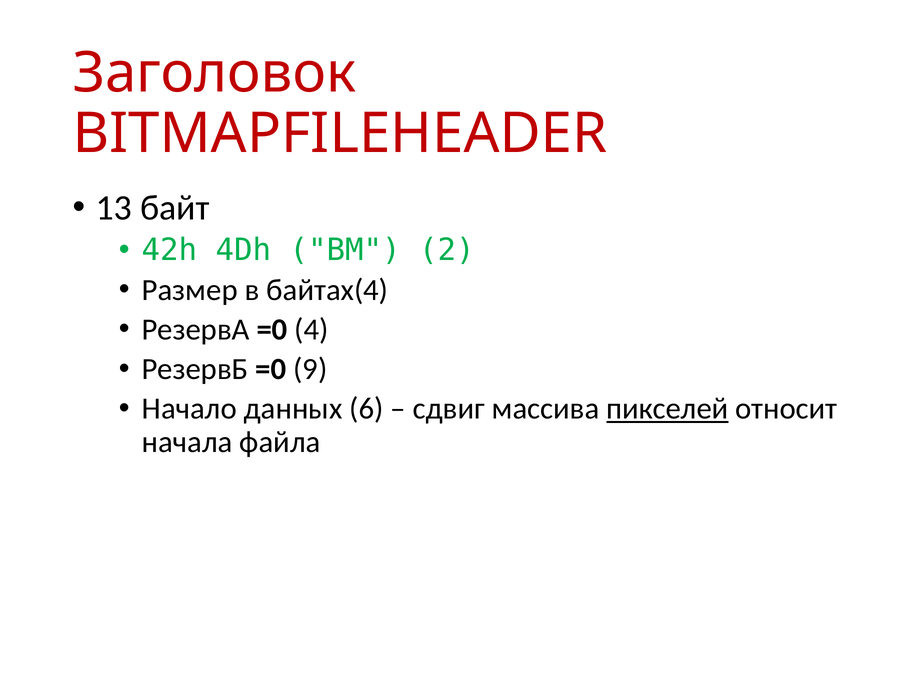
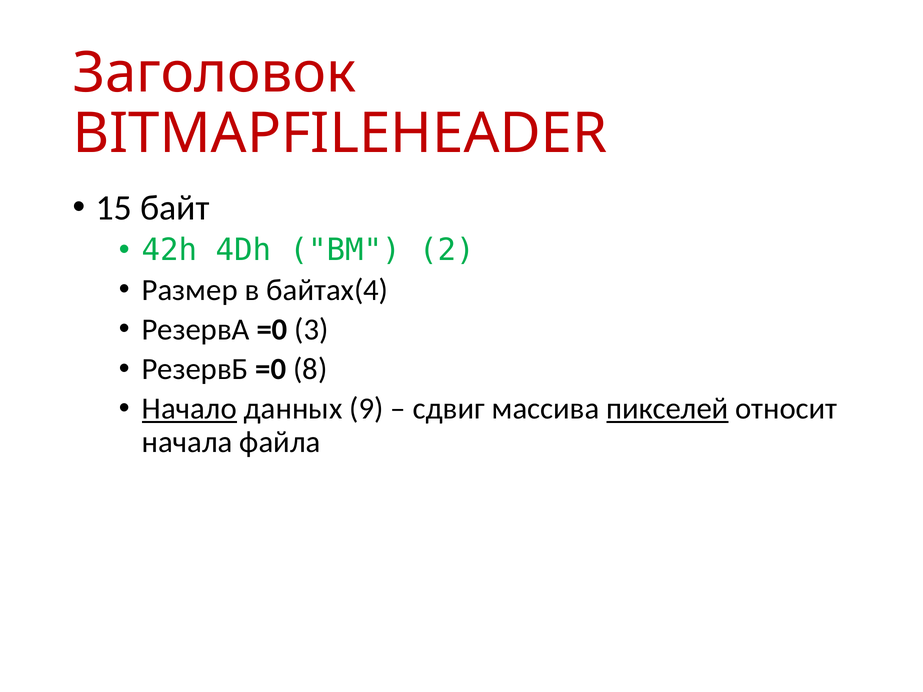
13: 13 -> 15 (114, 208)
4: 4 -> 3 (311, 330)
9: 9 -> 8 (310, 369)
Начало underline: none -> present (189, 409)
6: 6 -> 9 (366, 409)
